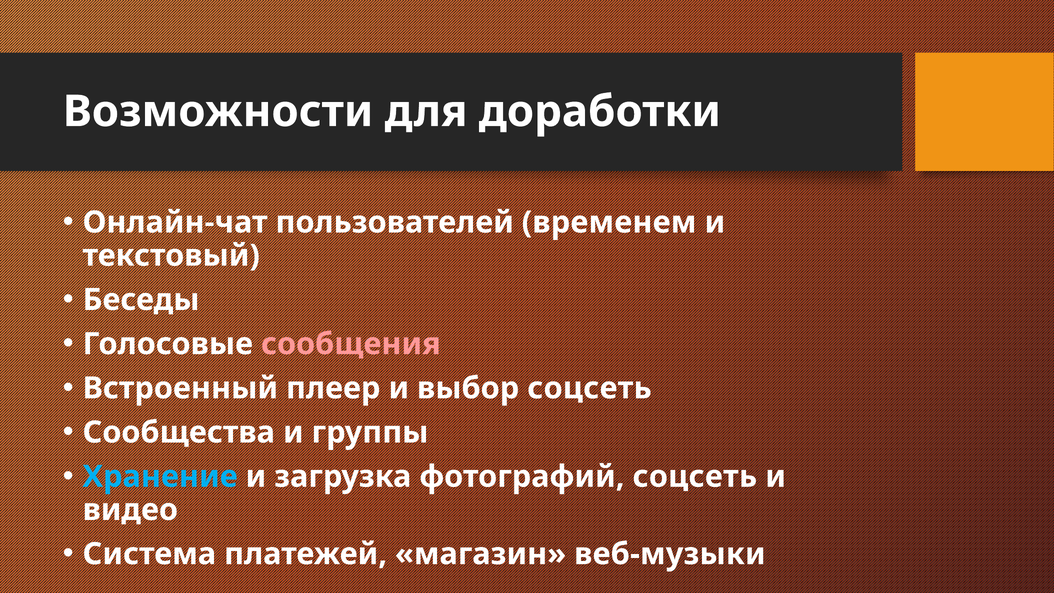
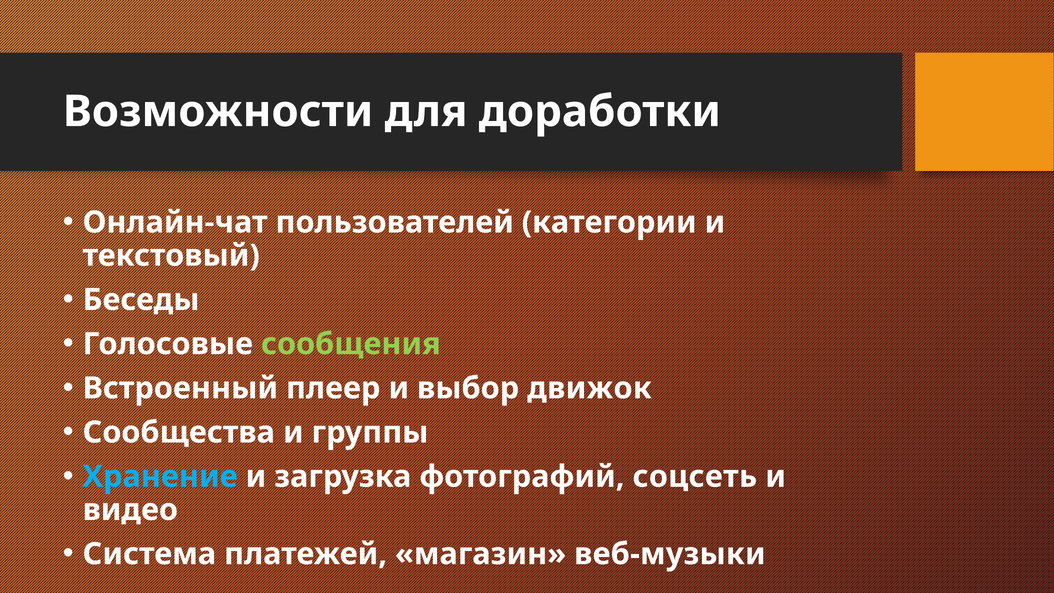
временем: временем -> категории (609, 222)
сообщения colour: pink -> light green (351, 344)
выбор соцсеть: соцсеть -> движок (590, 388)
